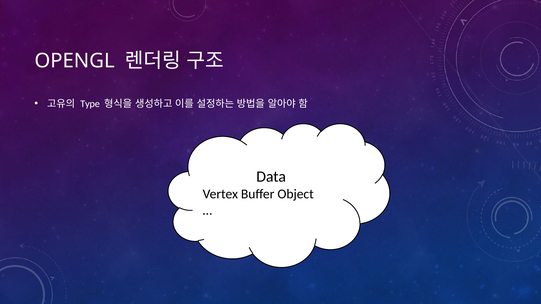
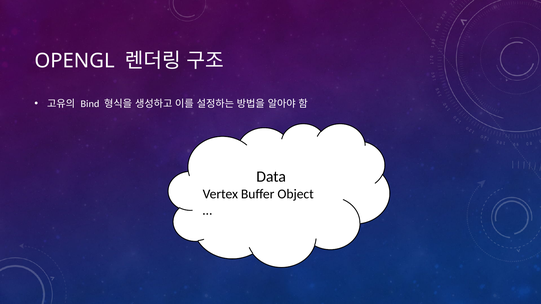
Type: Type -> Bind (90, 104)
